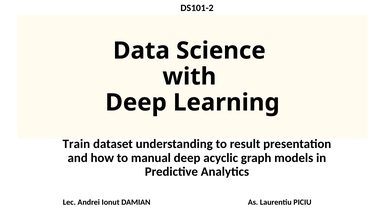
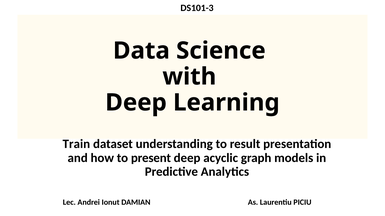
DS101-2: DS101-2 -> DS101-3 (197, 8)
manual: manual -> present (151, 158)
